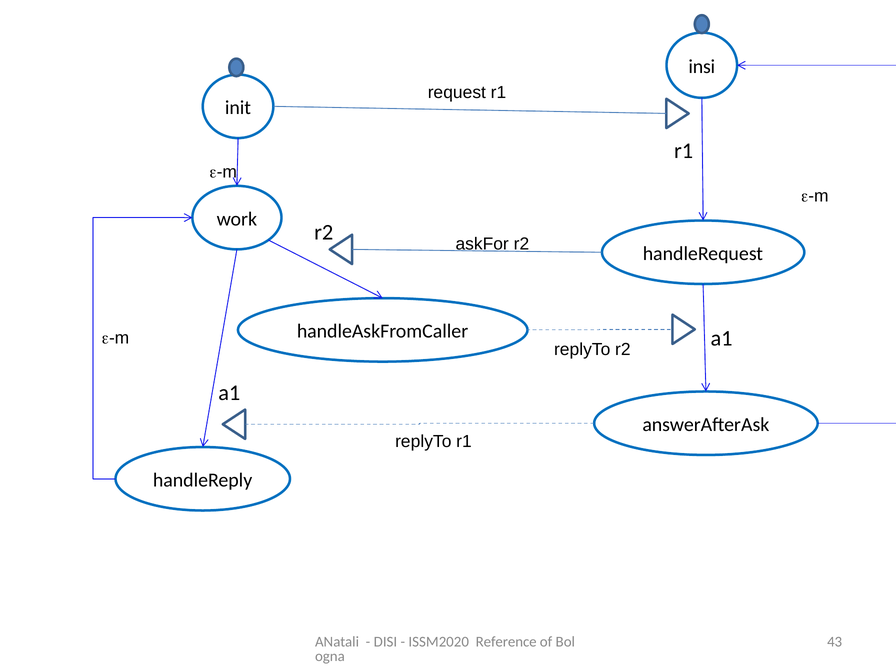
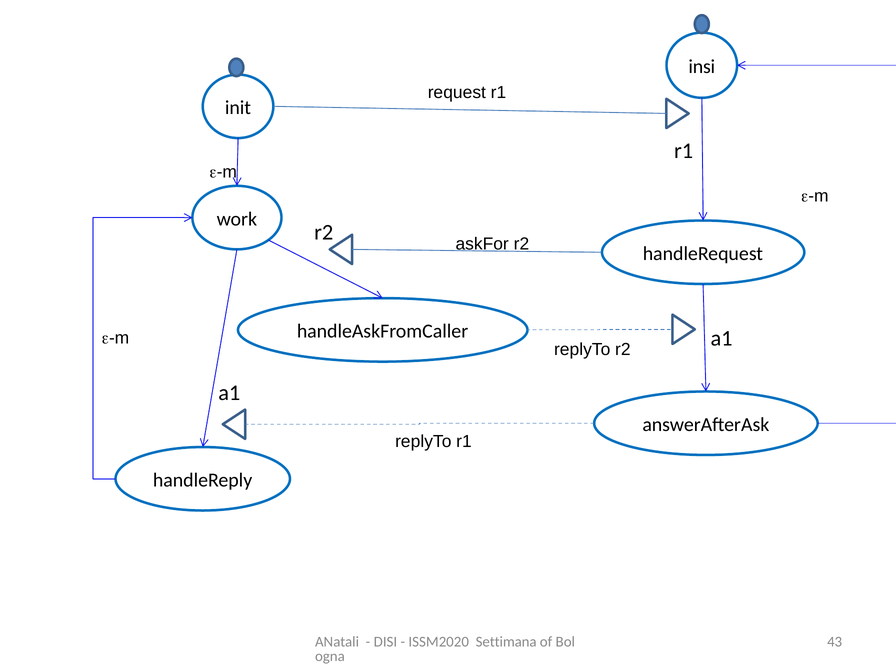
Reference: Reference -> Settimana (506, 642)
